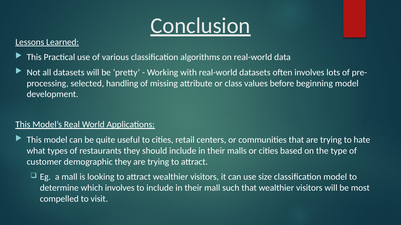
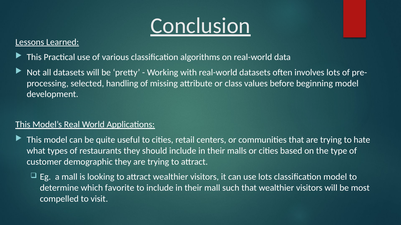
use size: size -> lots (265, 177)
which involves: involves -> favorite (120, 188)
